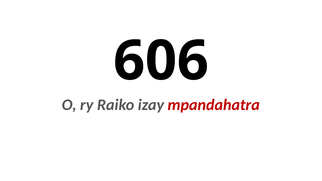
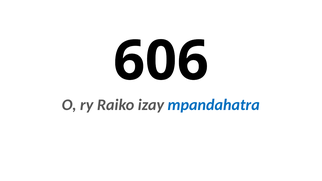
mpandahatra colour: red -> blue (214, 105)
